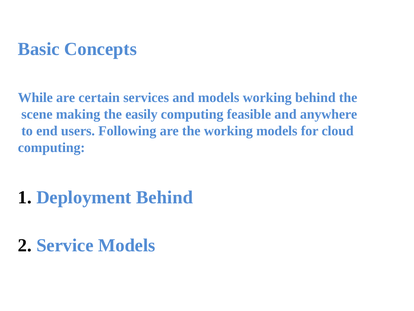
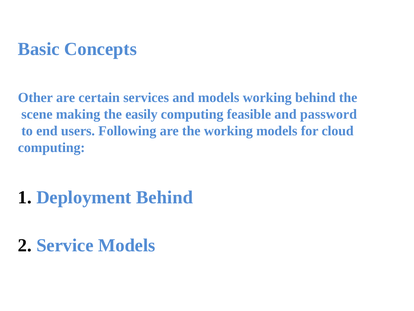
While: While -> Other (35, 98)
anywhere: anywhere -> password (329, 114)
